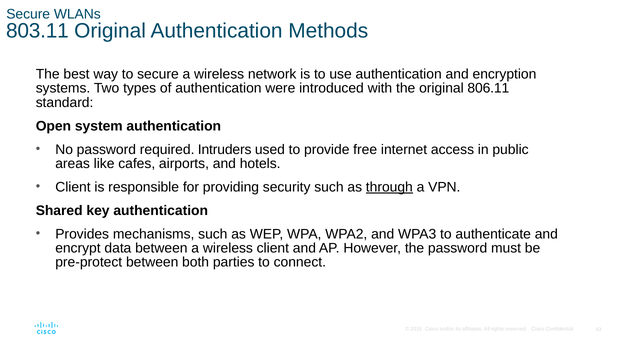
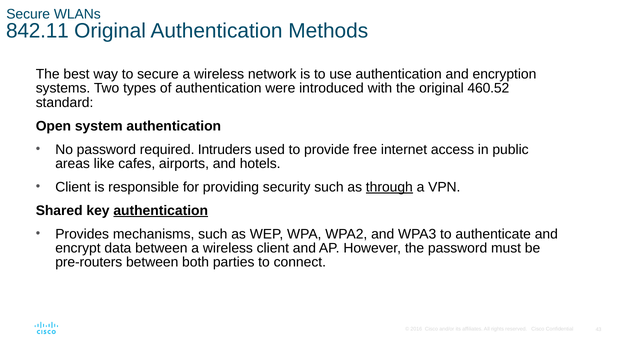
803.11: 803.11 -> 842.11 (37, 31)
806.11: 806.11 -> 460.52 (488, 89)
authentication underline: none -> present (161, 211)
pre-protect: pre-protect -> pre-routers (89, 263)
